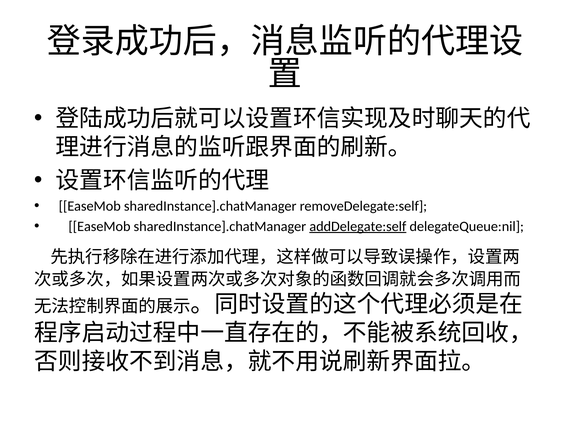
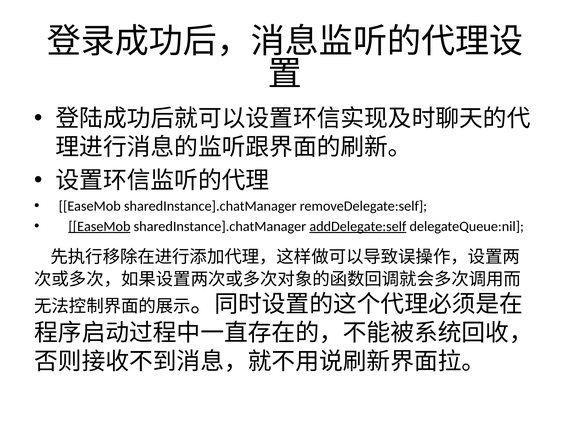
EaseMob underline: none -> present (99, 226)
